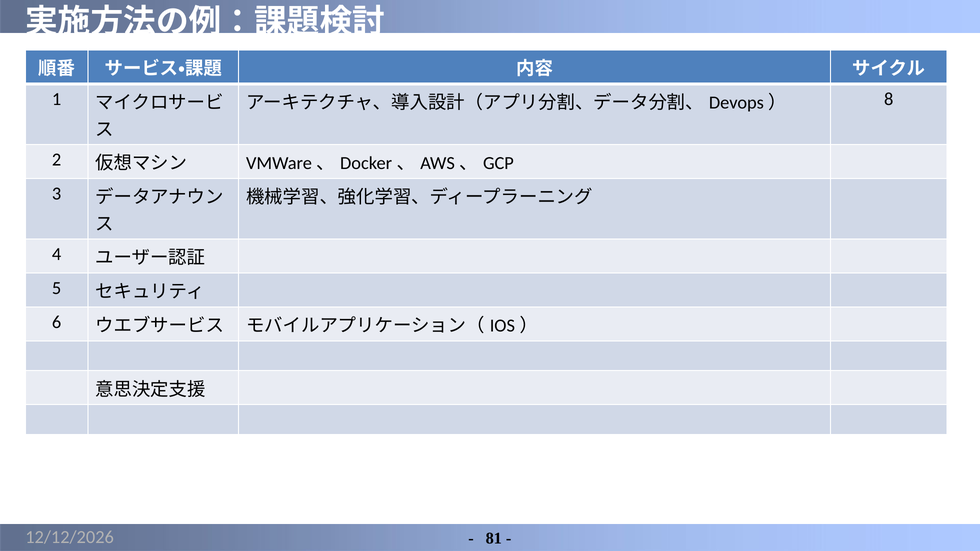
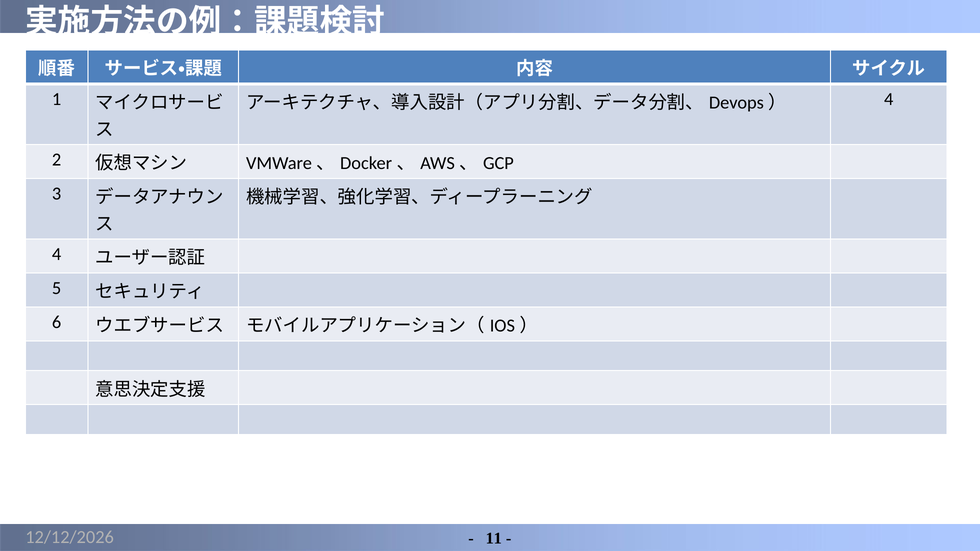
8: 8 -> 4 (889, 99)
81: 81 -> 11 (494, 539)
